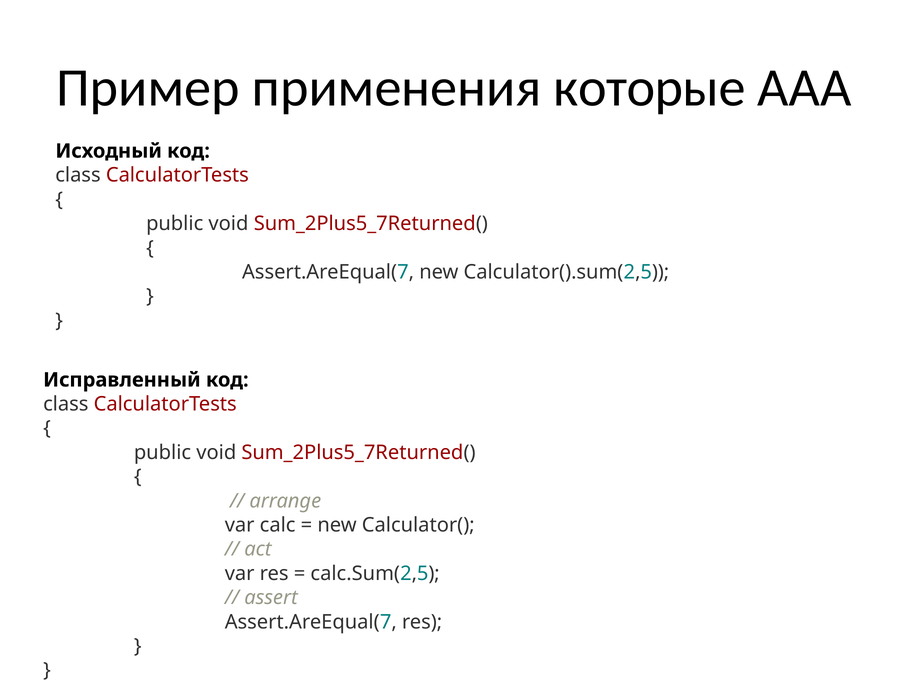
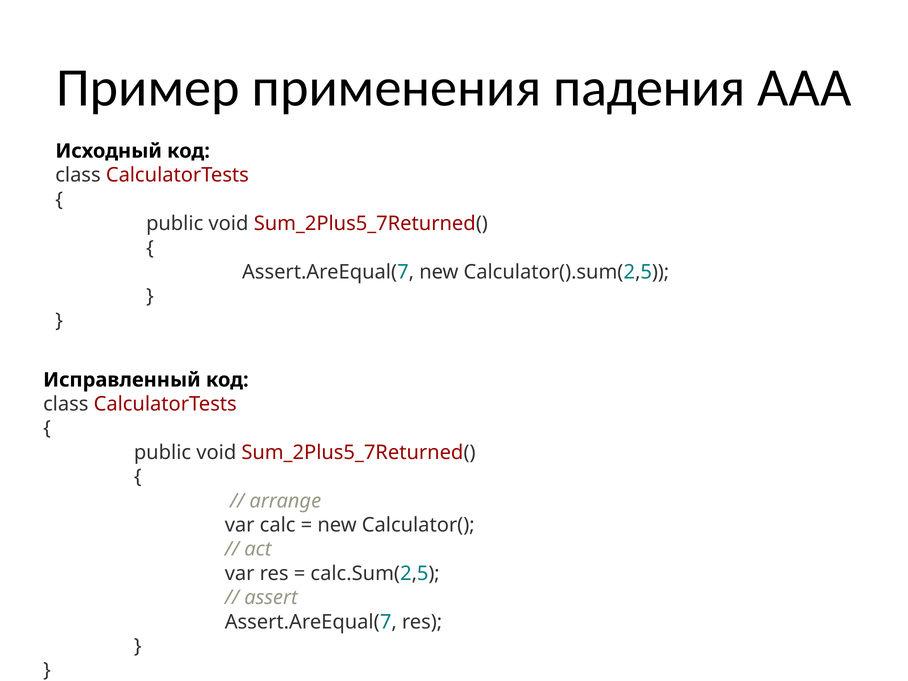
которые: которые -> падения (650, 88)
